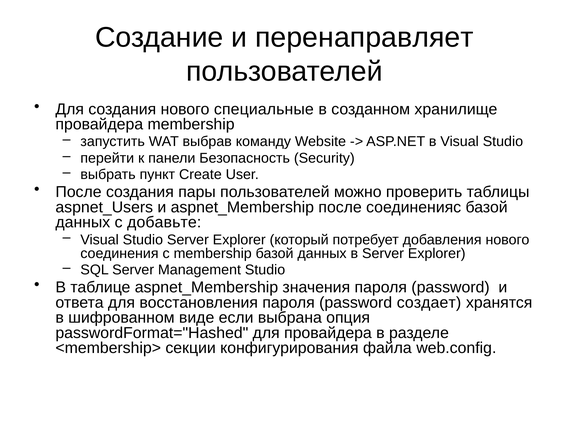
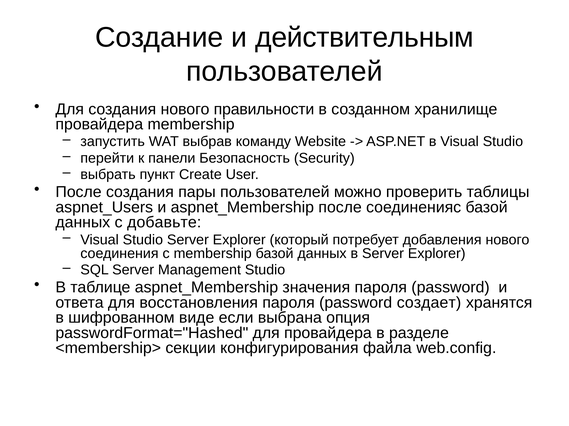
перенаправляет: перенаправляет -> действительным (364, 38)
специальные: специальные -> правильности (264, 109)
